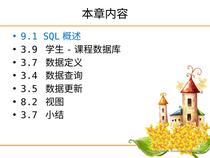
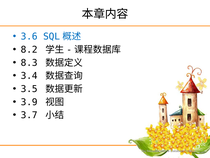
9.1: 9.1 -> 3.6 (29, 36)
3.9: 3.9 -> 8.2 (29, 50)
3.7: 3.7 -> 8.3 (29, 63)
8.2: 8.2 -> 3.9 (29, 102)
